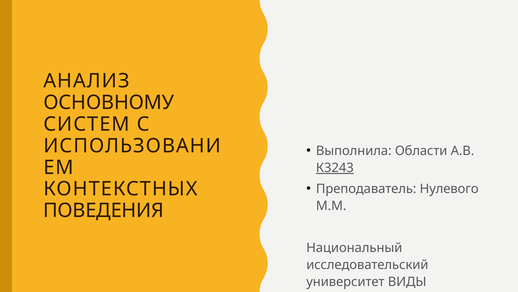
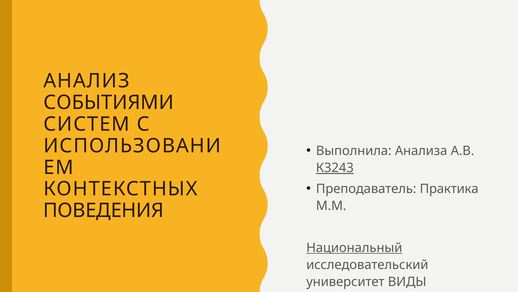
ОСНОВНОМУ: ОСНОВНОМУ -> СОБЫТИЯМИ (109, 102)
Области: Области -> Анализа (421, 150)
Нулевого: Нулевого -> Практика (449, 188)
Национальный underline: none -> present (354, 247)
